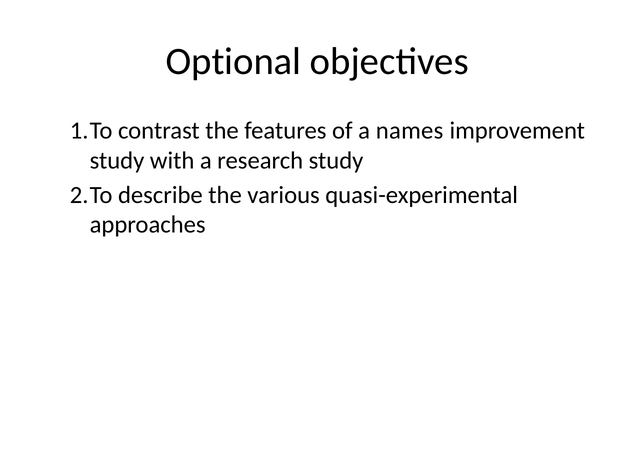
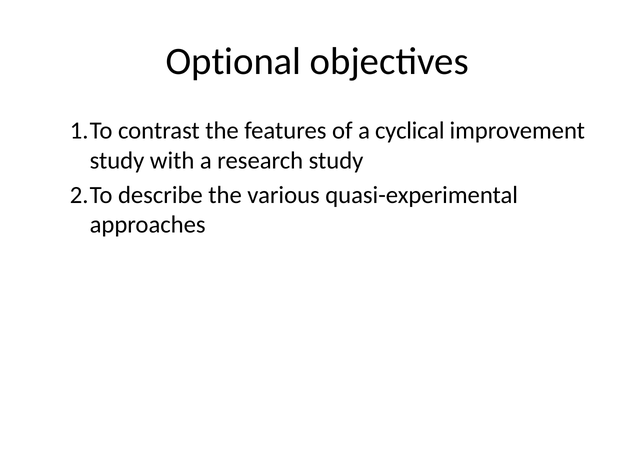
names: names -> cyclical (410, 131)
